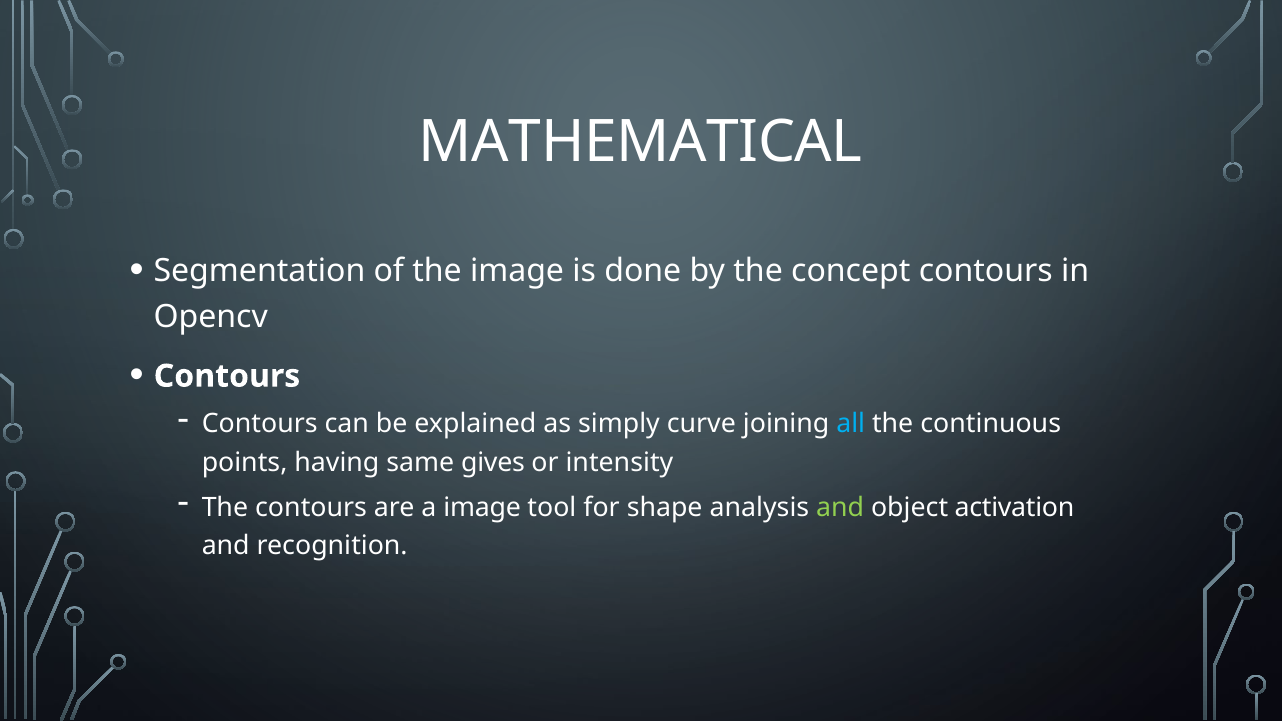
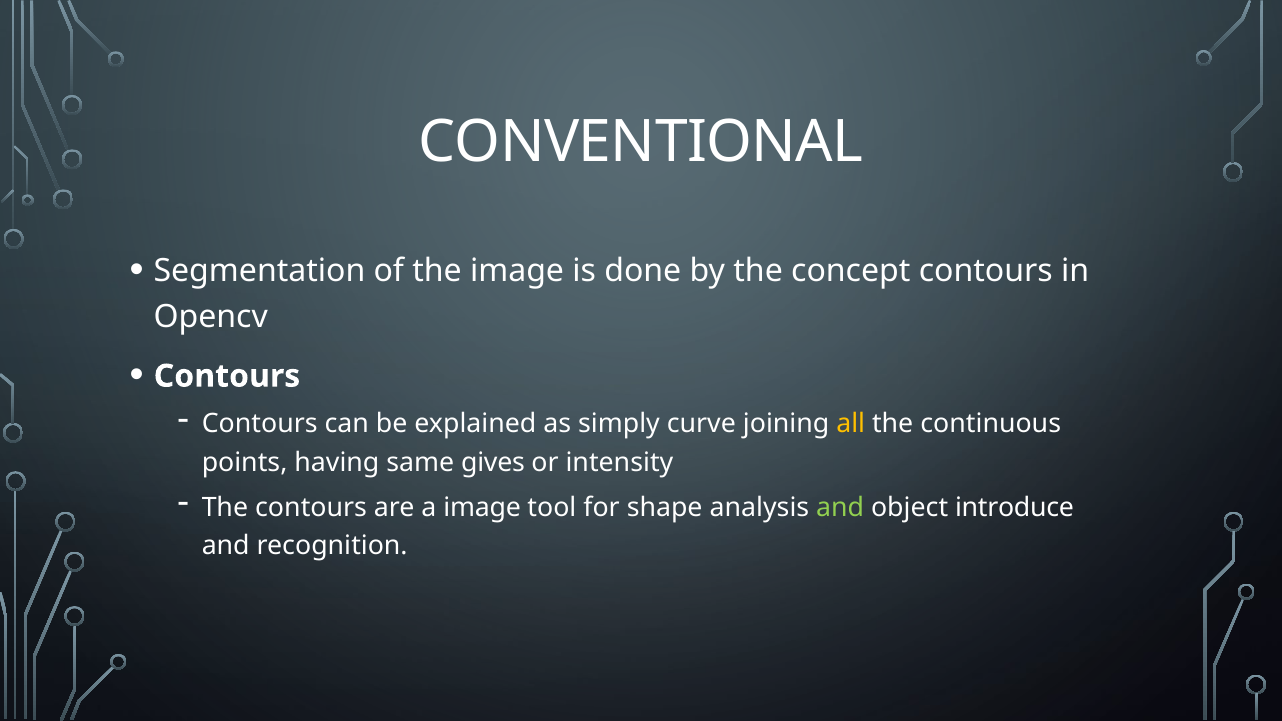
MATHEMATICAL: MATHEMATICAL -> CONVENTIONAL (641, 142)
all colour: light blue -> yellow (851, 424)
activation: activation -> introduce (1015, 508)
